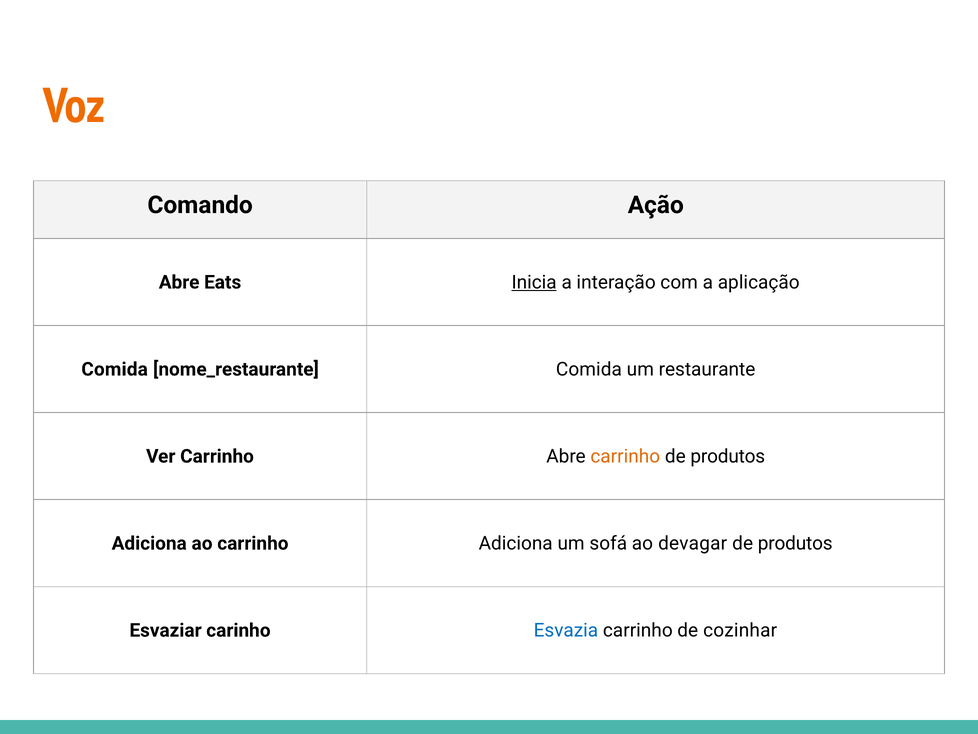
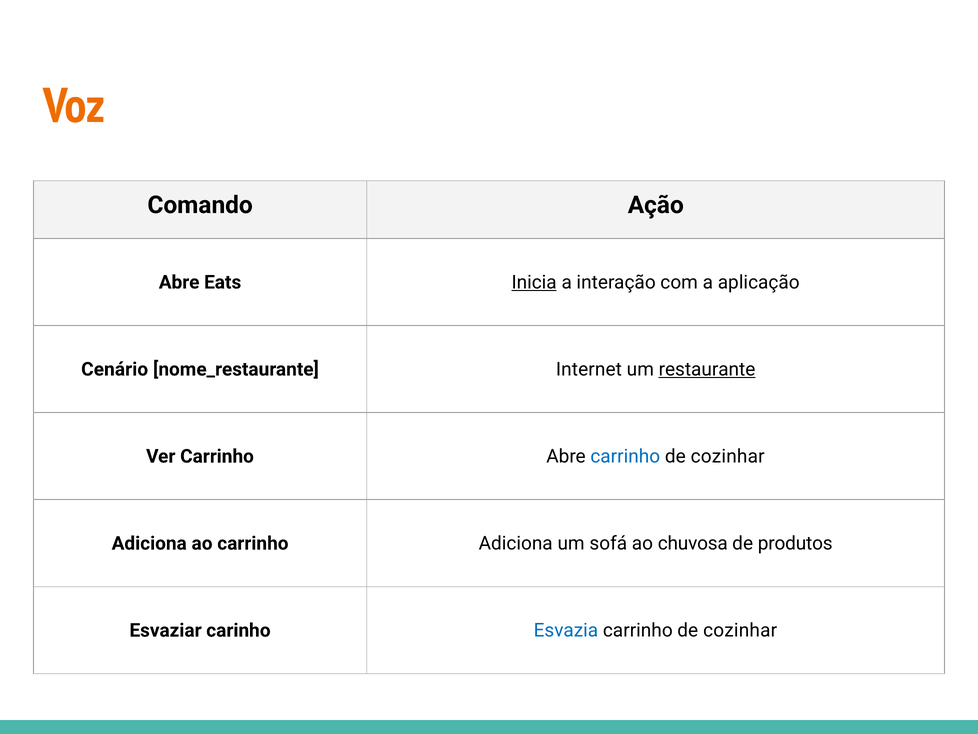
Comida: Comida -> Cenário (115, 369)
Comida: Comida -> Internet (589, 369)
restaurante underline: none -> present (707, 369)
carrinho colour: orange -> blue (625, 456)
produtos: produtos -> cozinhar (728, 456)
devagar: devagar -> chuvosa (693, 543)
